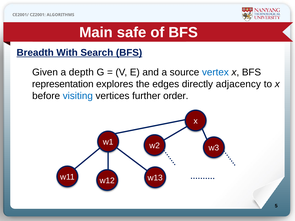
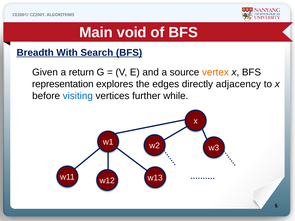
safe: safe -> void (132, 33)
depth: depth -> return (81, 72)
vertex colour: blue -> orange (215, 72)
order: order -> while (176, 96)
